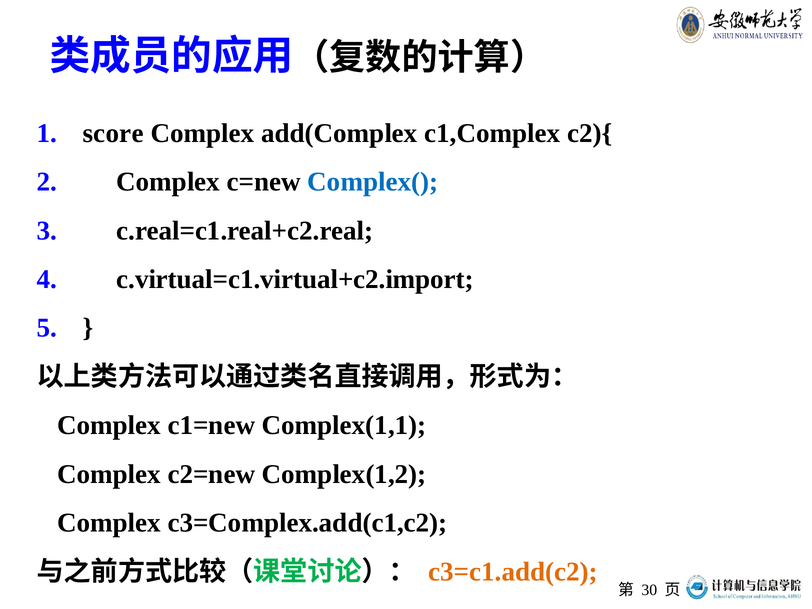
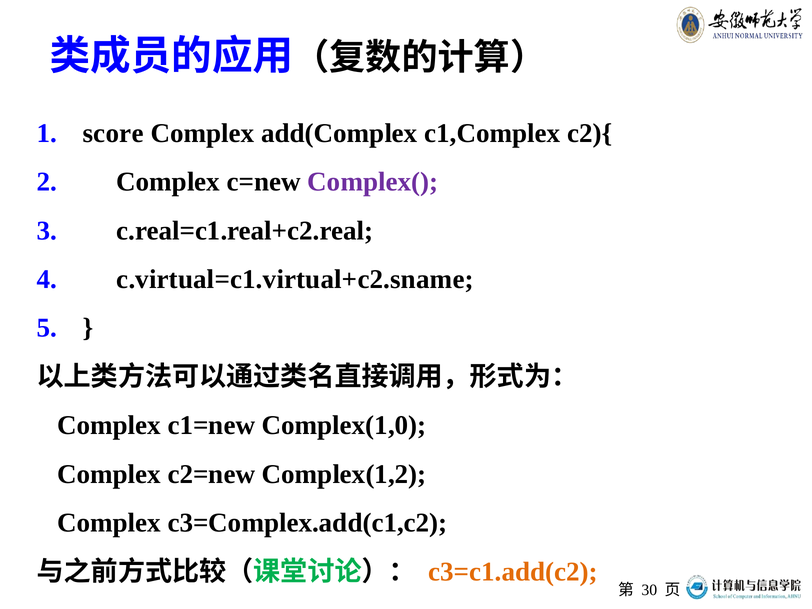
Complex( colour: blue -> purple (373, 182)
c.virtual=c1.virtual+c2.import: c.virtual=c1.virtual+c2.import -> c.virtual=c1.virtual+c2.sname (295, 279)
Complex(1,1: Complex(1,1 -> Complex(1,0 (344, 425)
